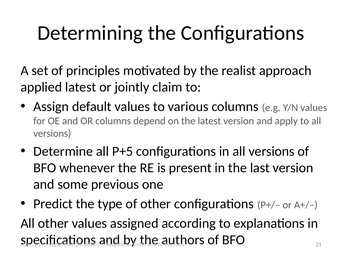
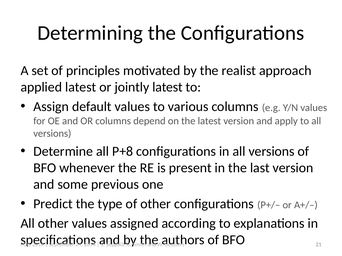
jointly claim: claim -> latest (168, 87)
P+5: P+5 -> P+8 (123, 152)
